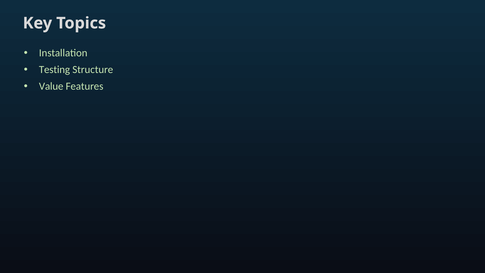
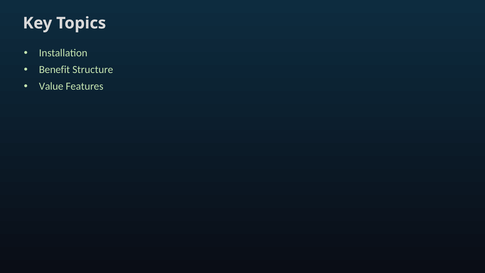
Testing: Testing -> Benefit (54, 70)
